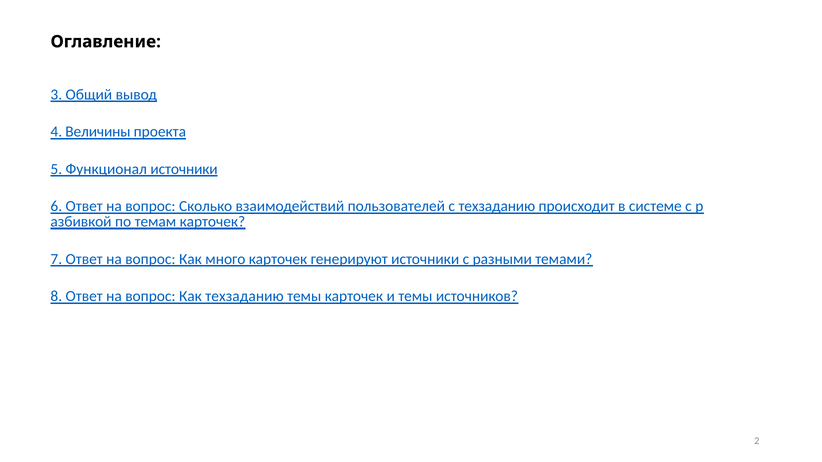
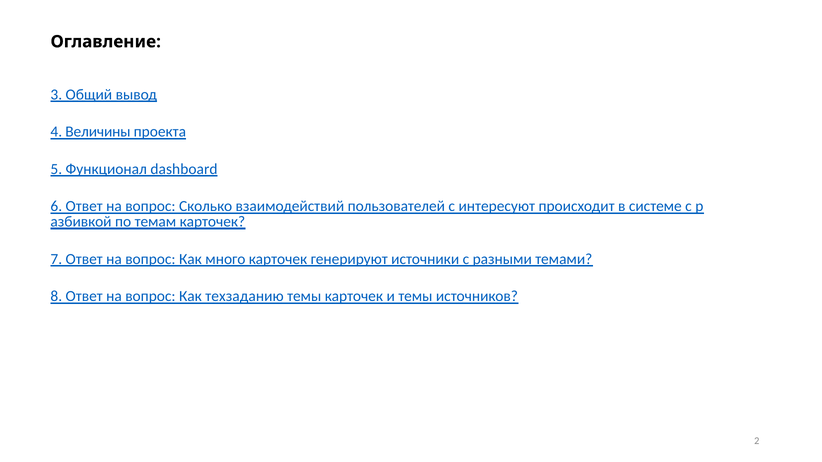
Функционал источники: источники -> dashboard (184, 169)
с техзаданию: техзаданию -> интересуют (497, 207)
